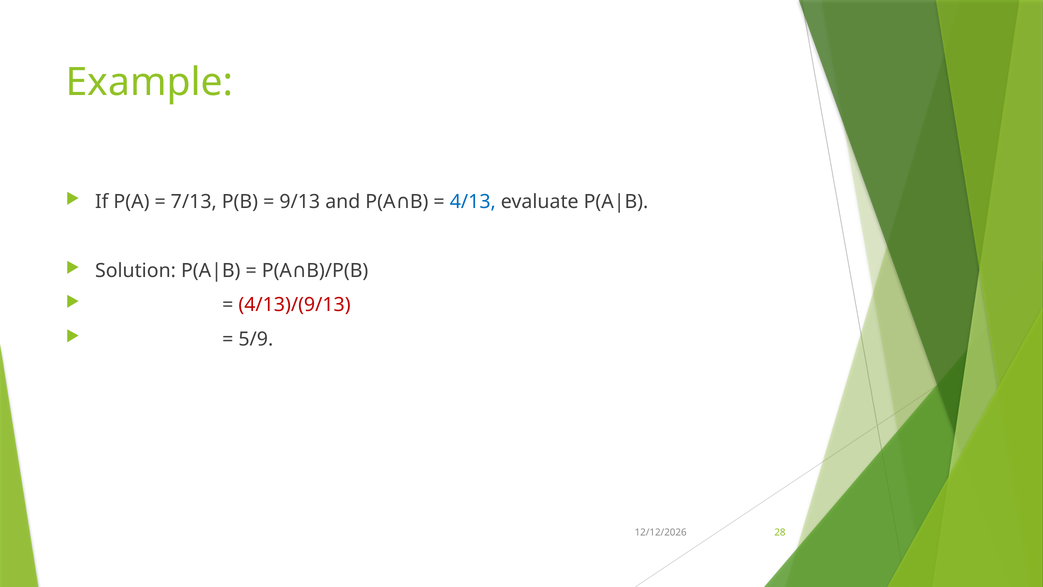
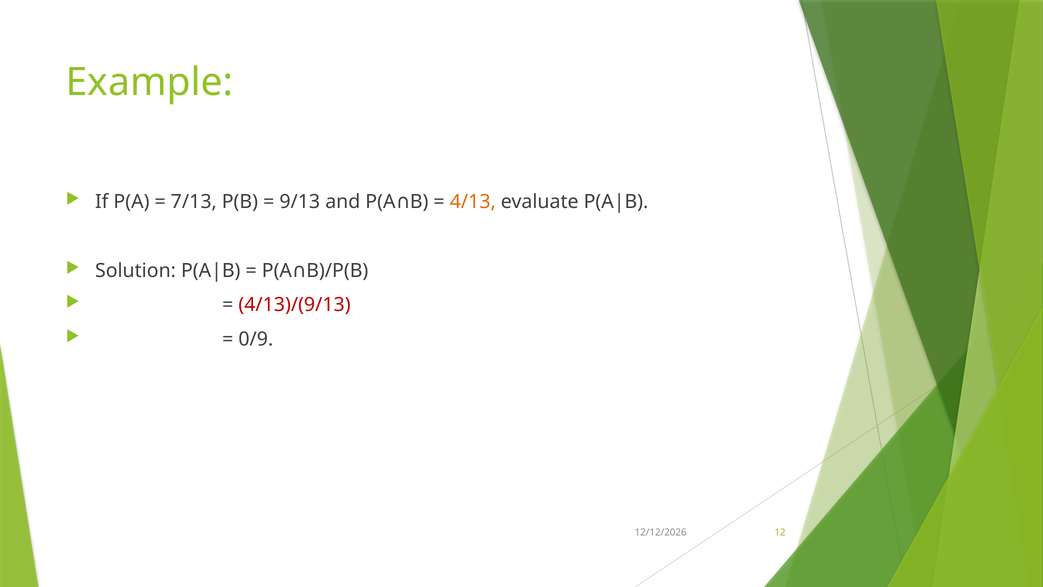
4/13 colour: blue -> orange (473, 202)
5/9: 5/9 -> 0/9 (256, 339)
28: 28 -> 12 (780, 532)
